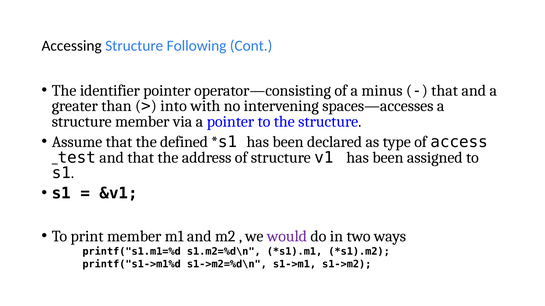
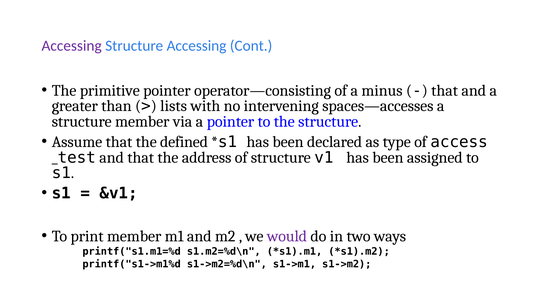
Accessing colour: black -> purple (72, 46)
Structure Following: Following -> Accessing (197, 46)
identifier: identifier -> primitive (110, 91)
into: into -> lists (174, 106)
